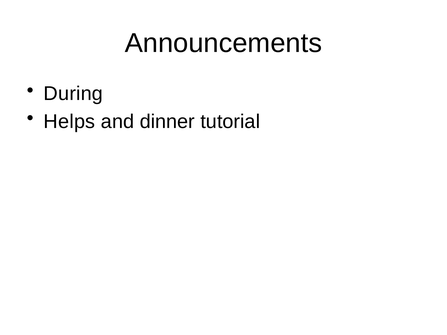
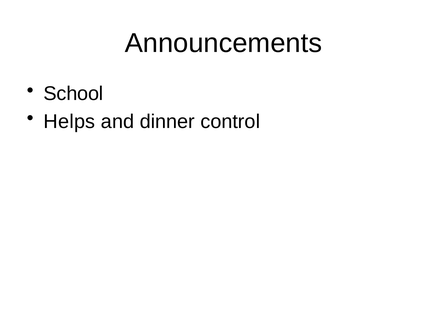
During: During -> School (73, 94)
tutorial: tutorial -> control (230, 122)
